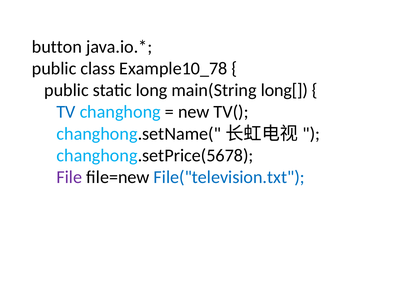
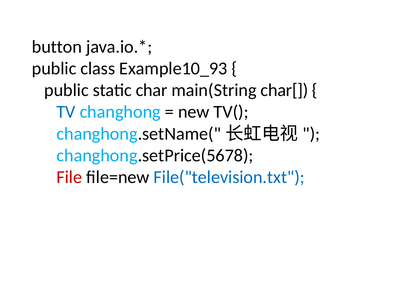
Example10_78: Example10_78 -> Example10_93 (173, 68)
long: long -> char (152, 90)
long[: long[ -> char[ (284, 90)
File colour: purple -> red (69, 177)
